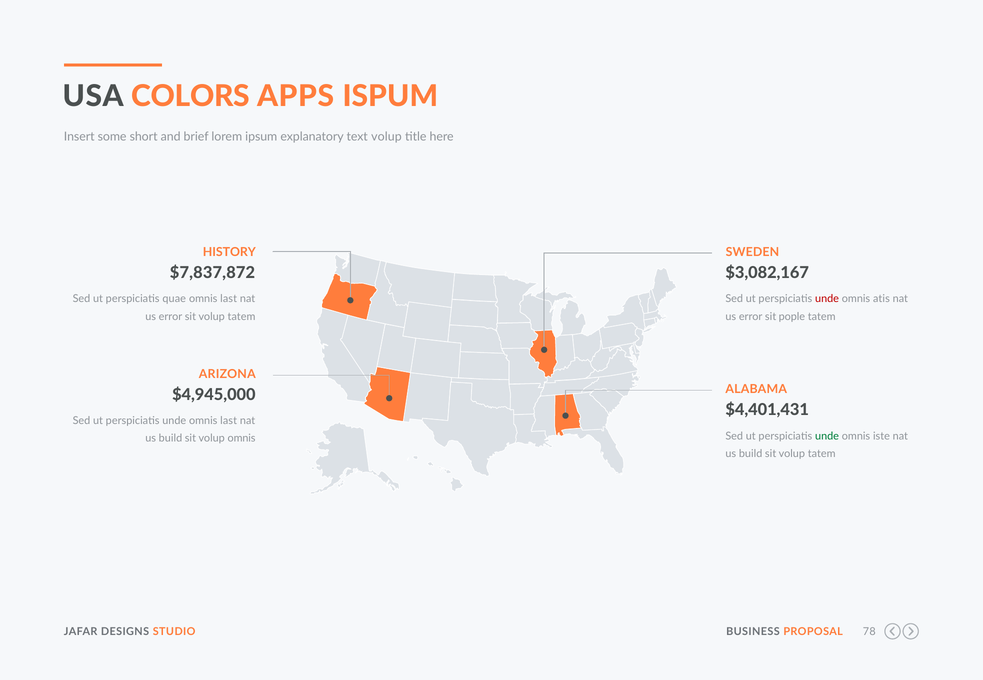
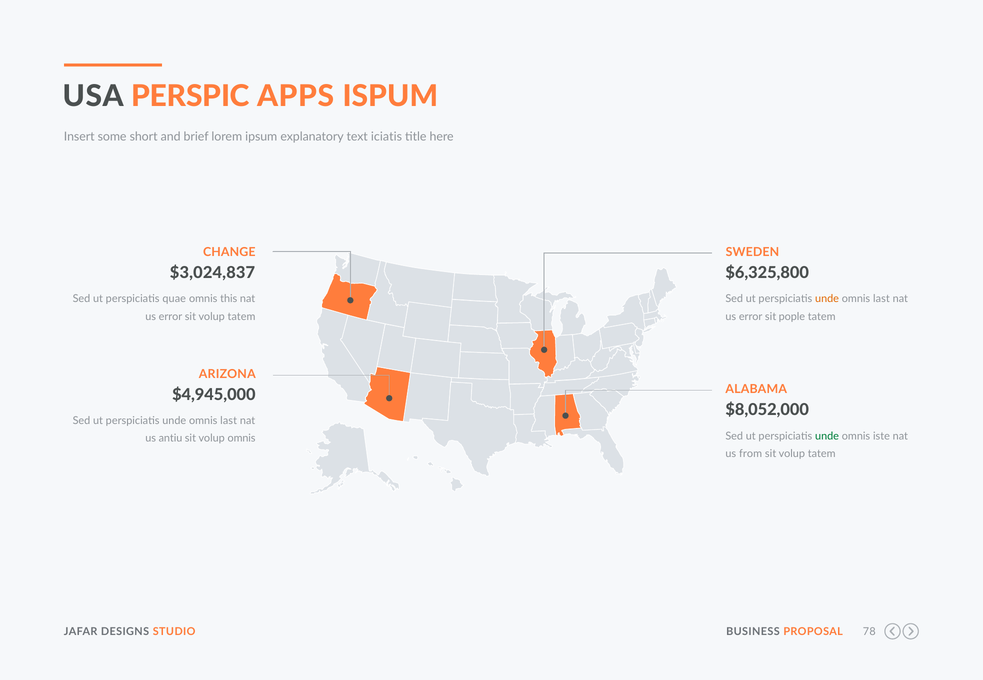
COLORS: COLORS -> PERSPIC (191, 96)
text volup: volup -> iciatis (386, 137)
HISTORY: HISTORY -> CHANGE (229, 252)
$7,837,872: $7,837,872 -> $3,024,837 (212, 273)
$3,082,167: $3,082,167 -> $6,325,800 (767, 273)
last: last -> this (229, 299)
unde colour: red -> orange (827, 299)
atis: atis -> last (881, 299)
$4,401,431: $4,401,431 -> $8,052,000 (767, 410)
build: build -> antiu (171, 439)
build: build -> from (751, 454)
